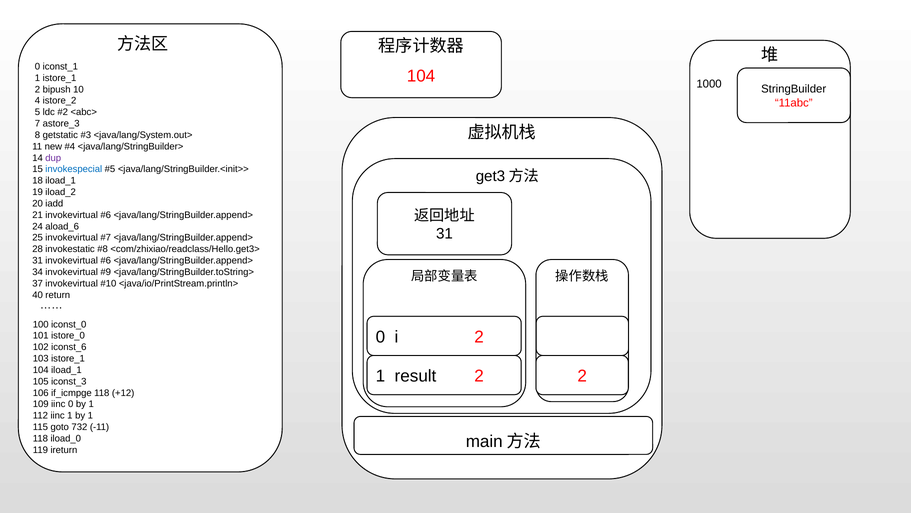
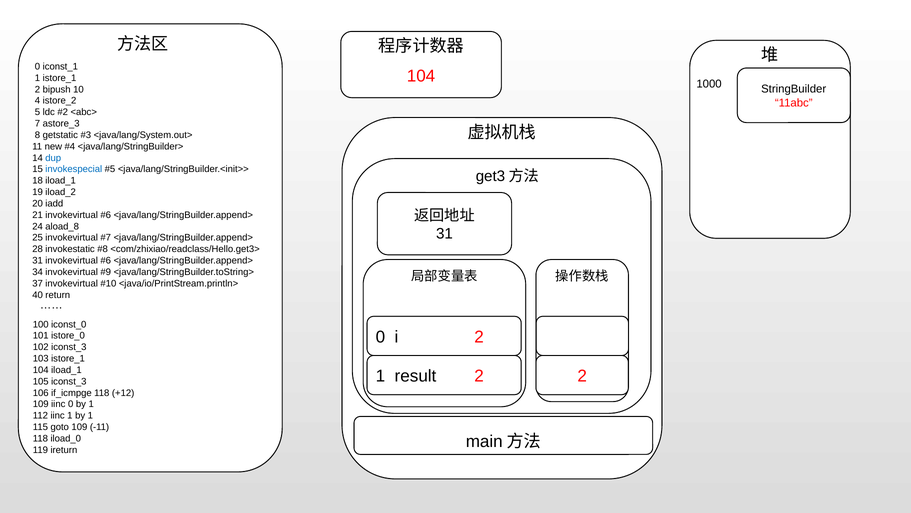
dup colour: purple -> blue (53, 158)
aload_6: aload_6 -> aload_8 (62, 226)
102 iconst_6: iconst_6 -> iconst_3 (69, 347)
goto 732: 732 -> 109 (79, 427)
